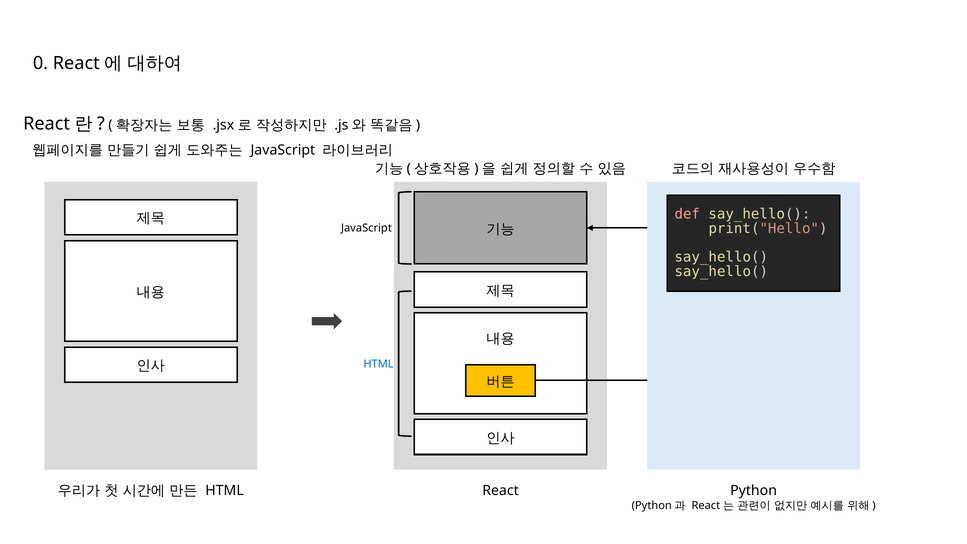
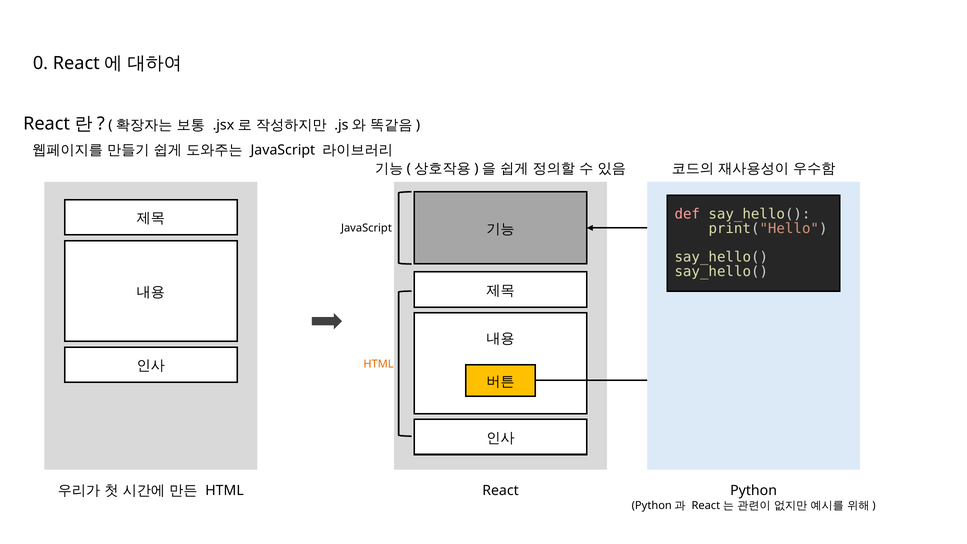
HTML colour: blue -> orange (379, 364)
